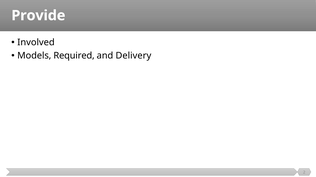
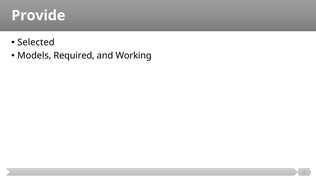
Involved: Involved -> Selected (36, 43)
Delivery: Delivery -> Working (134, 56)
